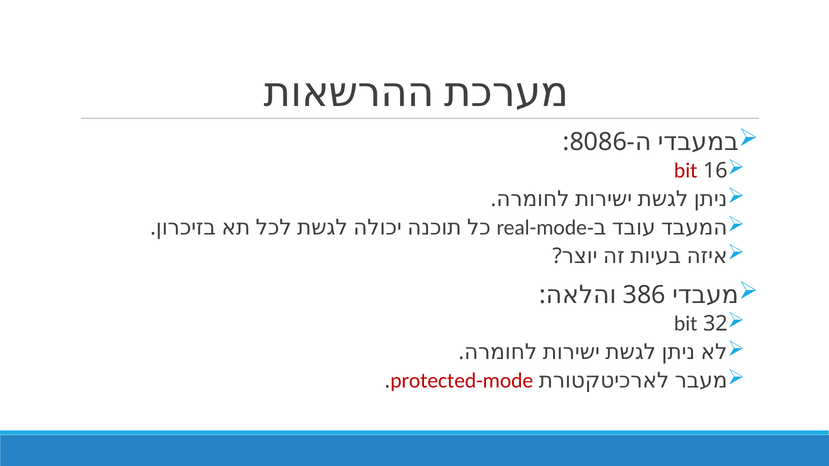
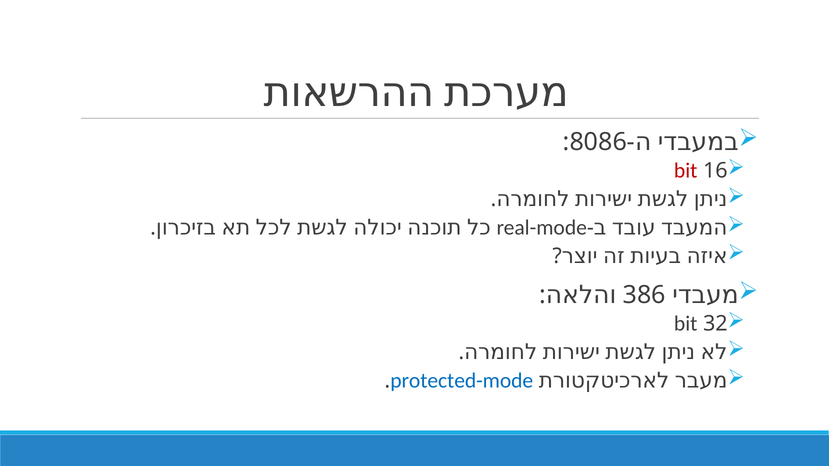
protected-mode colour: red -> blue (462, 381)
